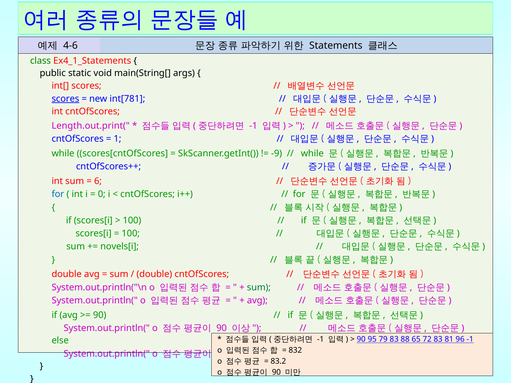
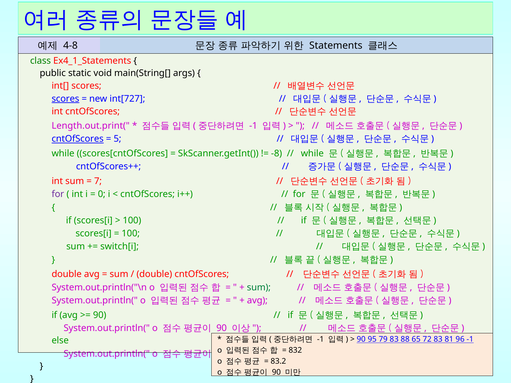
4-6: 4-6 -> 4-8 (70, 46)
int[781: int[781 -> int[727 (127, 99)
cntOfScores underline: none -> present (78, 139)
1: 1 -> 5 (118, 139)
-9: -9 -> -8 (277, 154)
6: 6 -> 7 (98, 181)
for colour: blue -> purple (58, 194)
novels[i: novels[i -> switch[i (120, 247)
